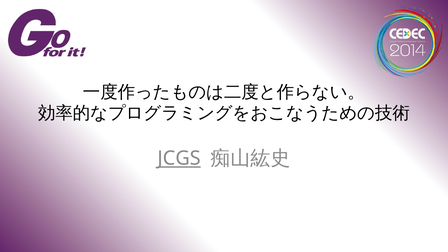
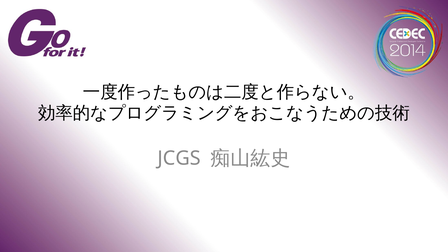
JCGS underline: present -> none (179, 158)
